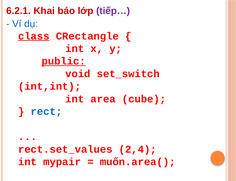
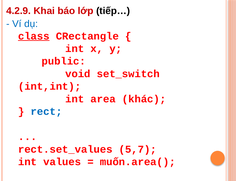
6.2.1: 6.2.1 -> 4.2.9 (19, 11)
tiếp… colour: purple -> black (113, 11)
public underline: present -> none (64, 61)
cube: cube -> khác (144, 99)
2,4: 2,4 -> 5,7 (138, 149)
mypair: mypair -> values (62, 162)
